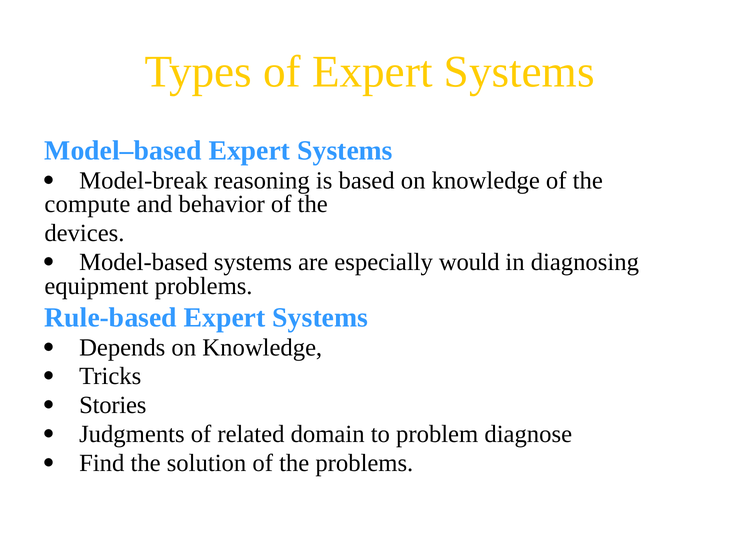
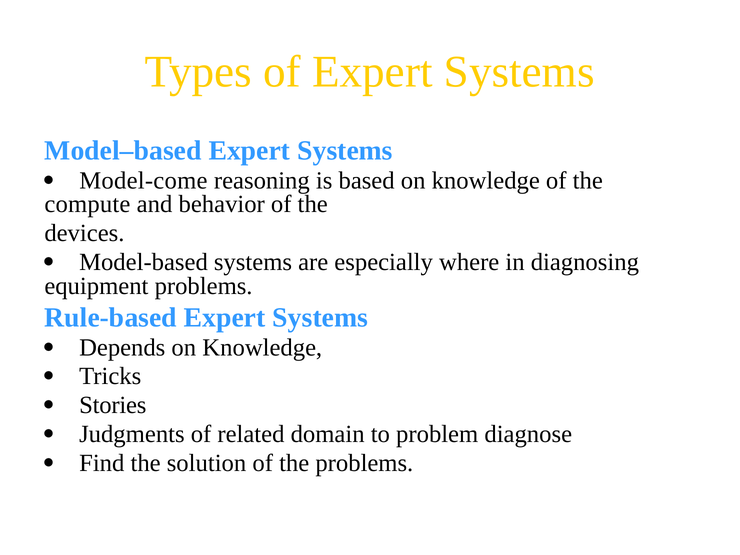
Model-break: Model-break -> Model-come (143, 181)
would: would -> where (469, 262)
